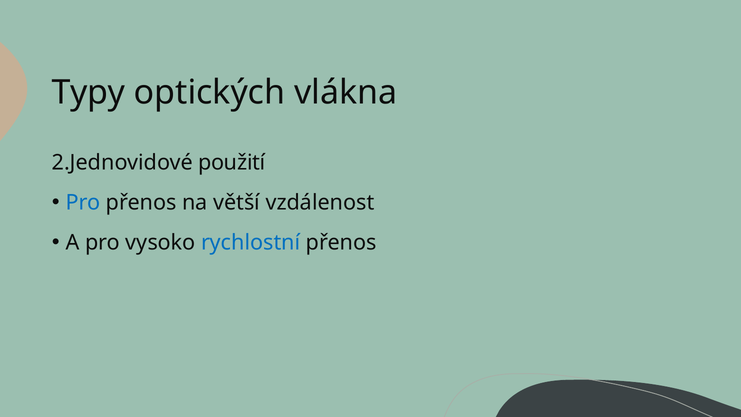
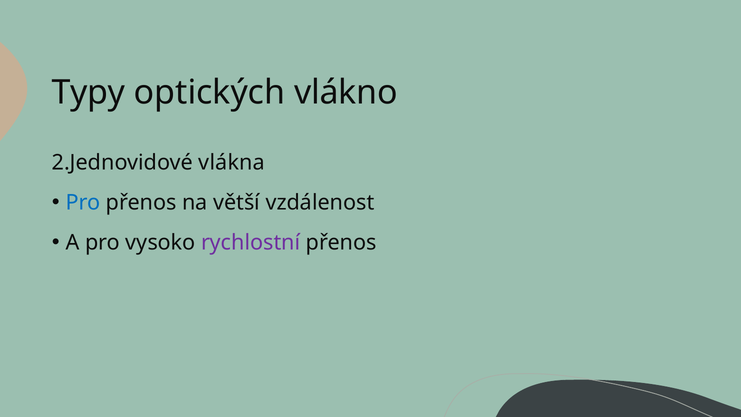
vlákna: vlákna -> vlákno (346, 92)
použití: použití -> vlákna (232, 163)
rychlostní colour: blue -> purple (251, 243)
